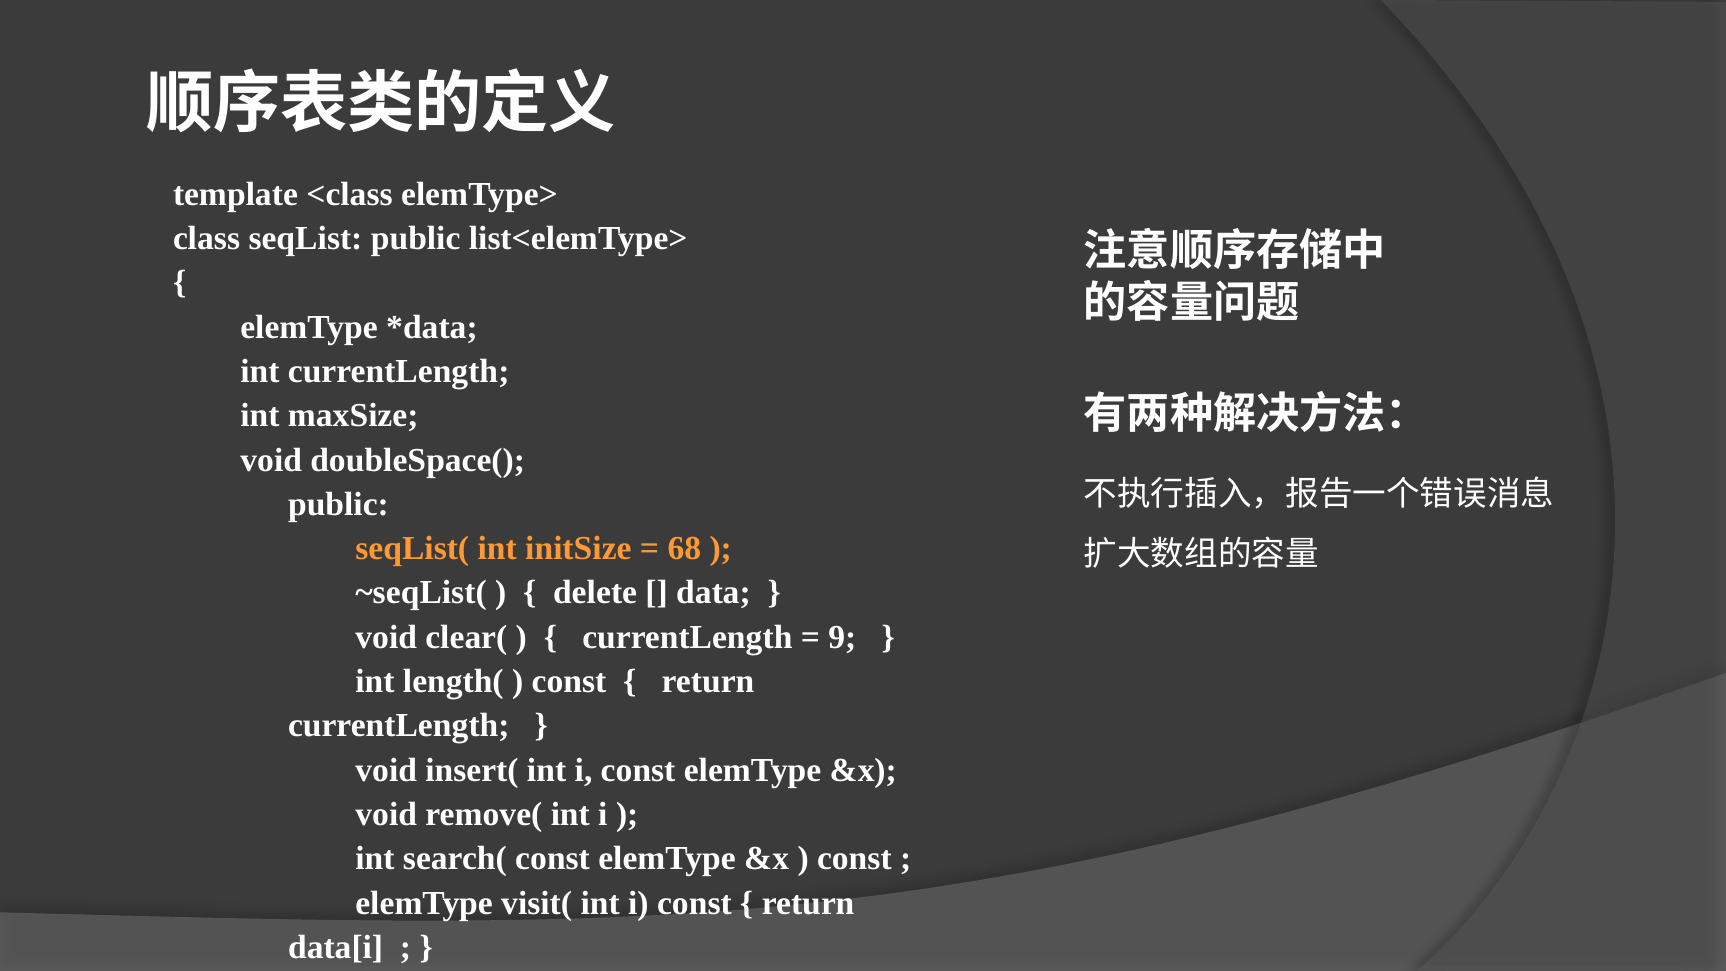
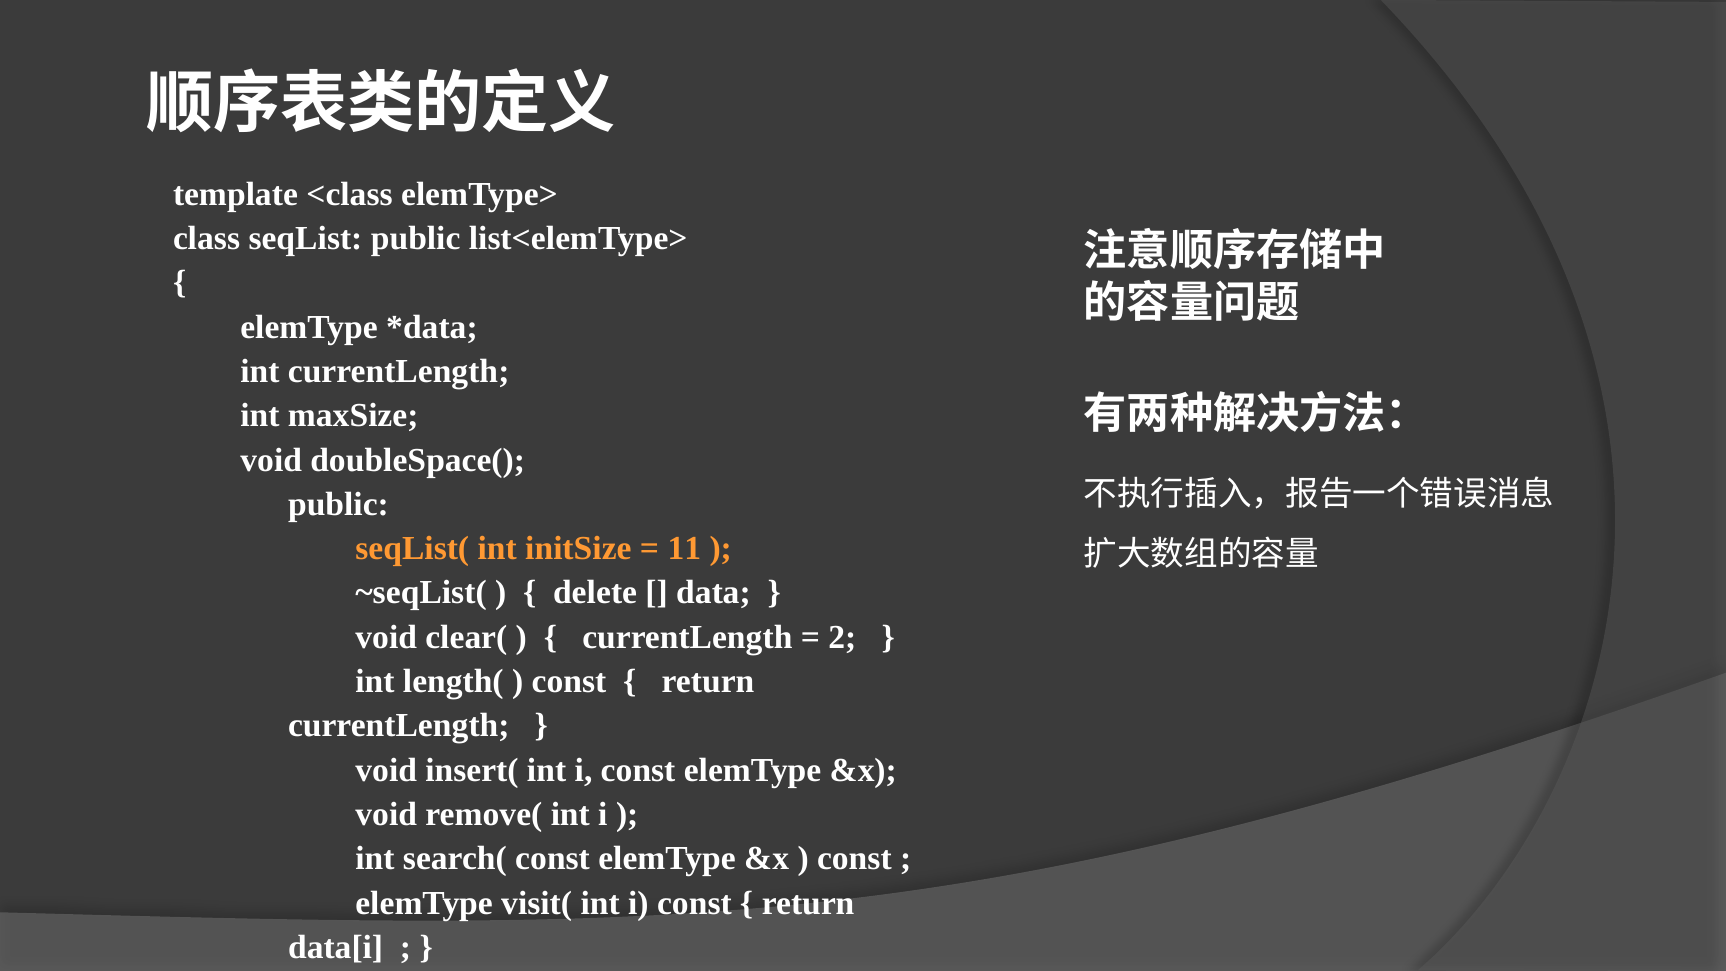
68: 68 -> 11 (684, 549)
9: 9 -> 2 (842, 637)
